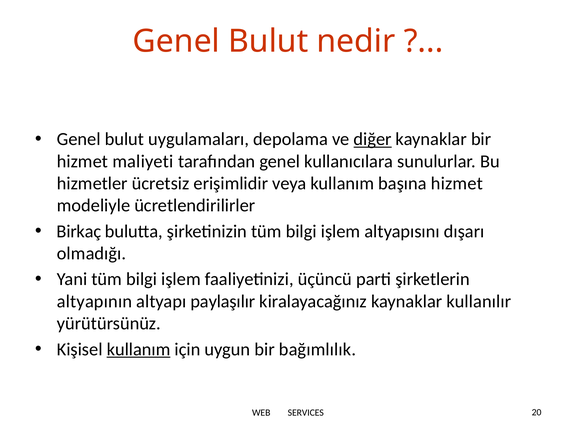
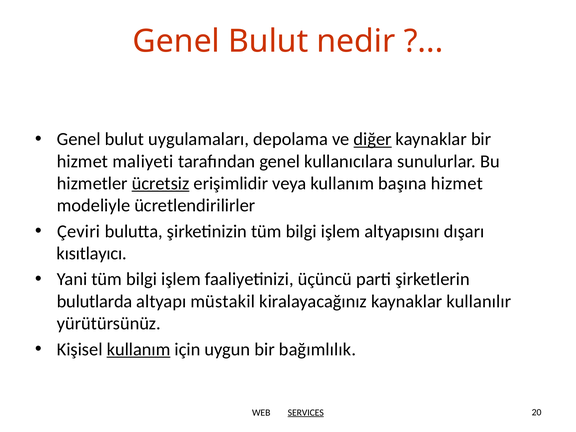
ücretsiz underline: none -> present (161, 183)
Birkaç: Birkaç -> Çeviri (79, 231)
olmadığı: olmadığı -> kısıtlayıcı (92, 253)
altyapının: altyapının -> bulutlarda (95, 301)
paylaşılır: paylaşılır -> müstakil (223, 301)
SERVICES underline: none -> present (306, 413)
